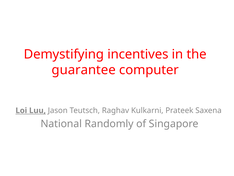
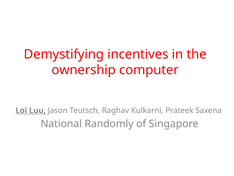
guarantee: guarantee -> ownership (84, 70)
